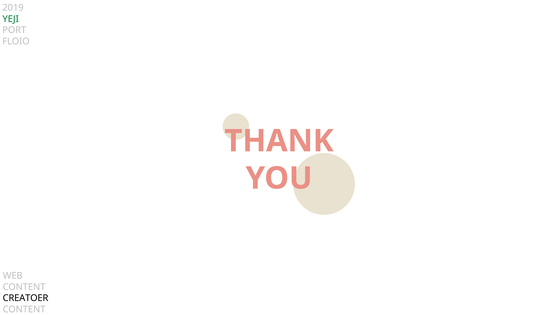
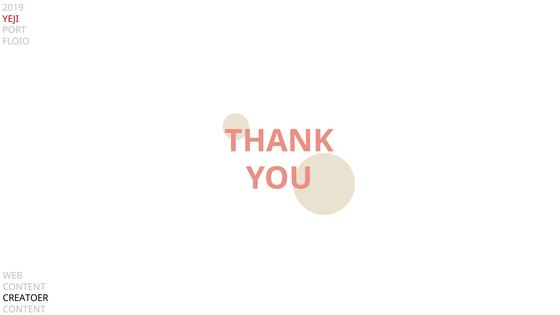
YEJI colour: green -> red (11, 19)
